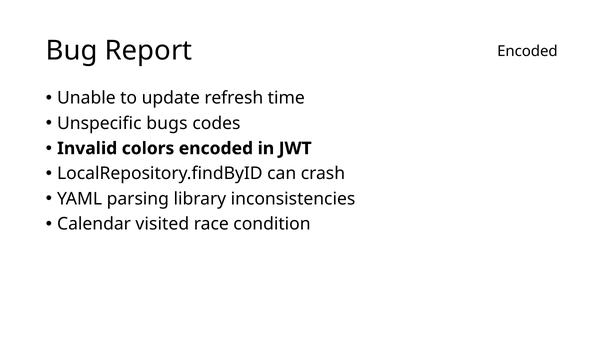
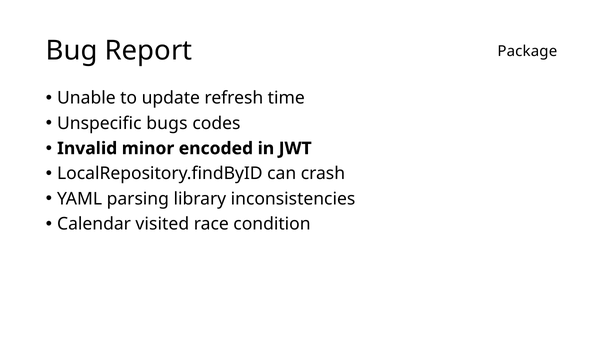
Encoded: Encoded -> Package (527, 52)
colors: colors -> minor (148, 148)
